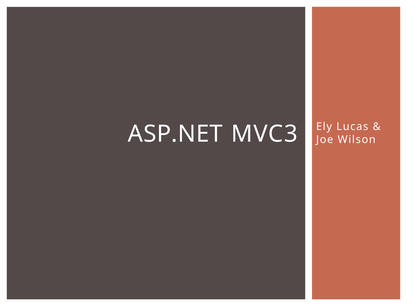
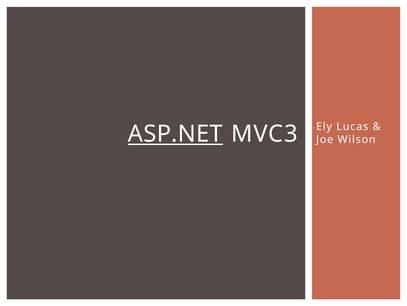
ASP.NET underline: none -> present (175, 134)
